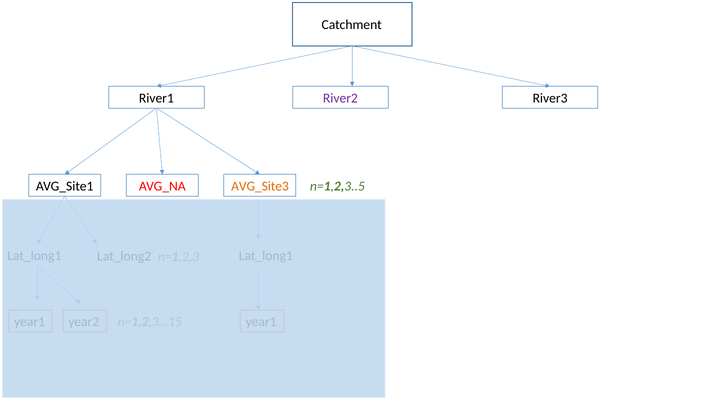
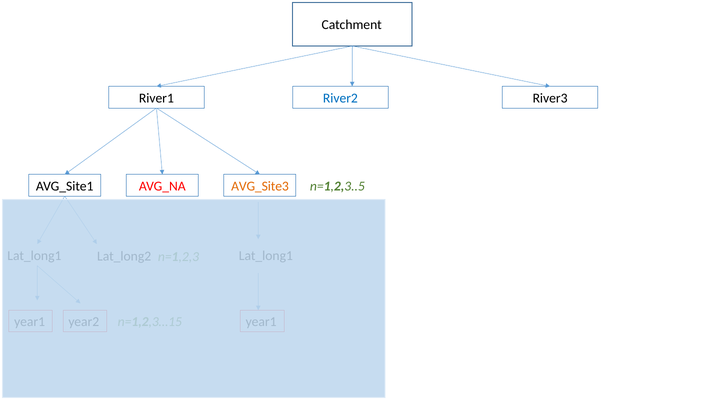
River2 colour: purple -> blue (340, 98)
